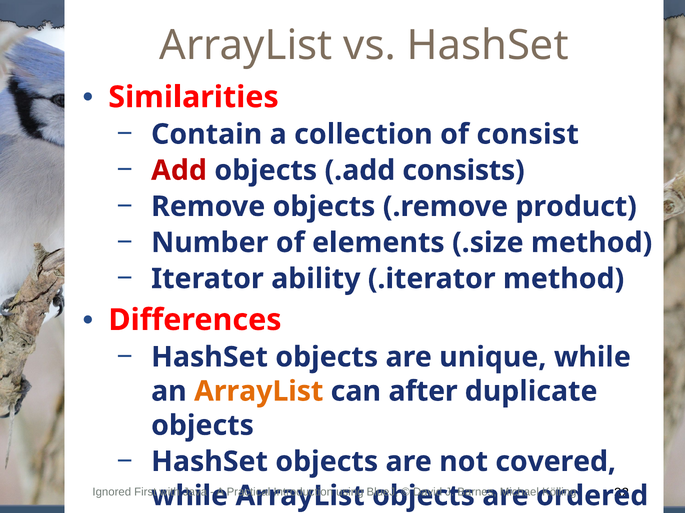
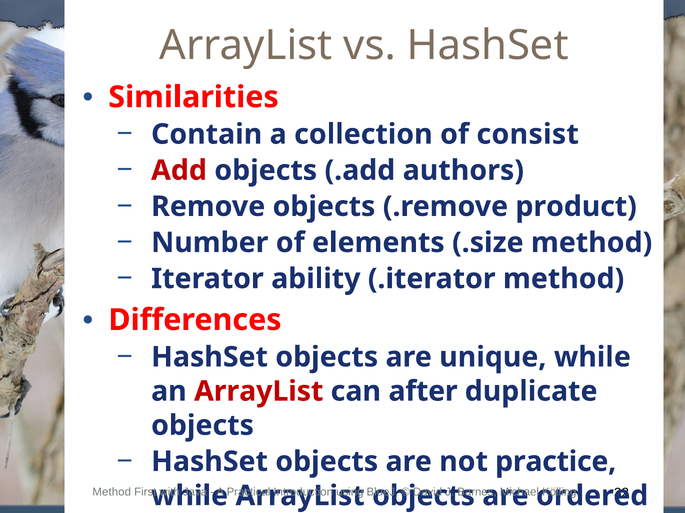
consists: consists -> authors (463, 171)
ArrayList colour: orange -> red (259, 392)
covered: covered -> practice (556, 462)
Ignored: Ignored -> Method (112, 492)
